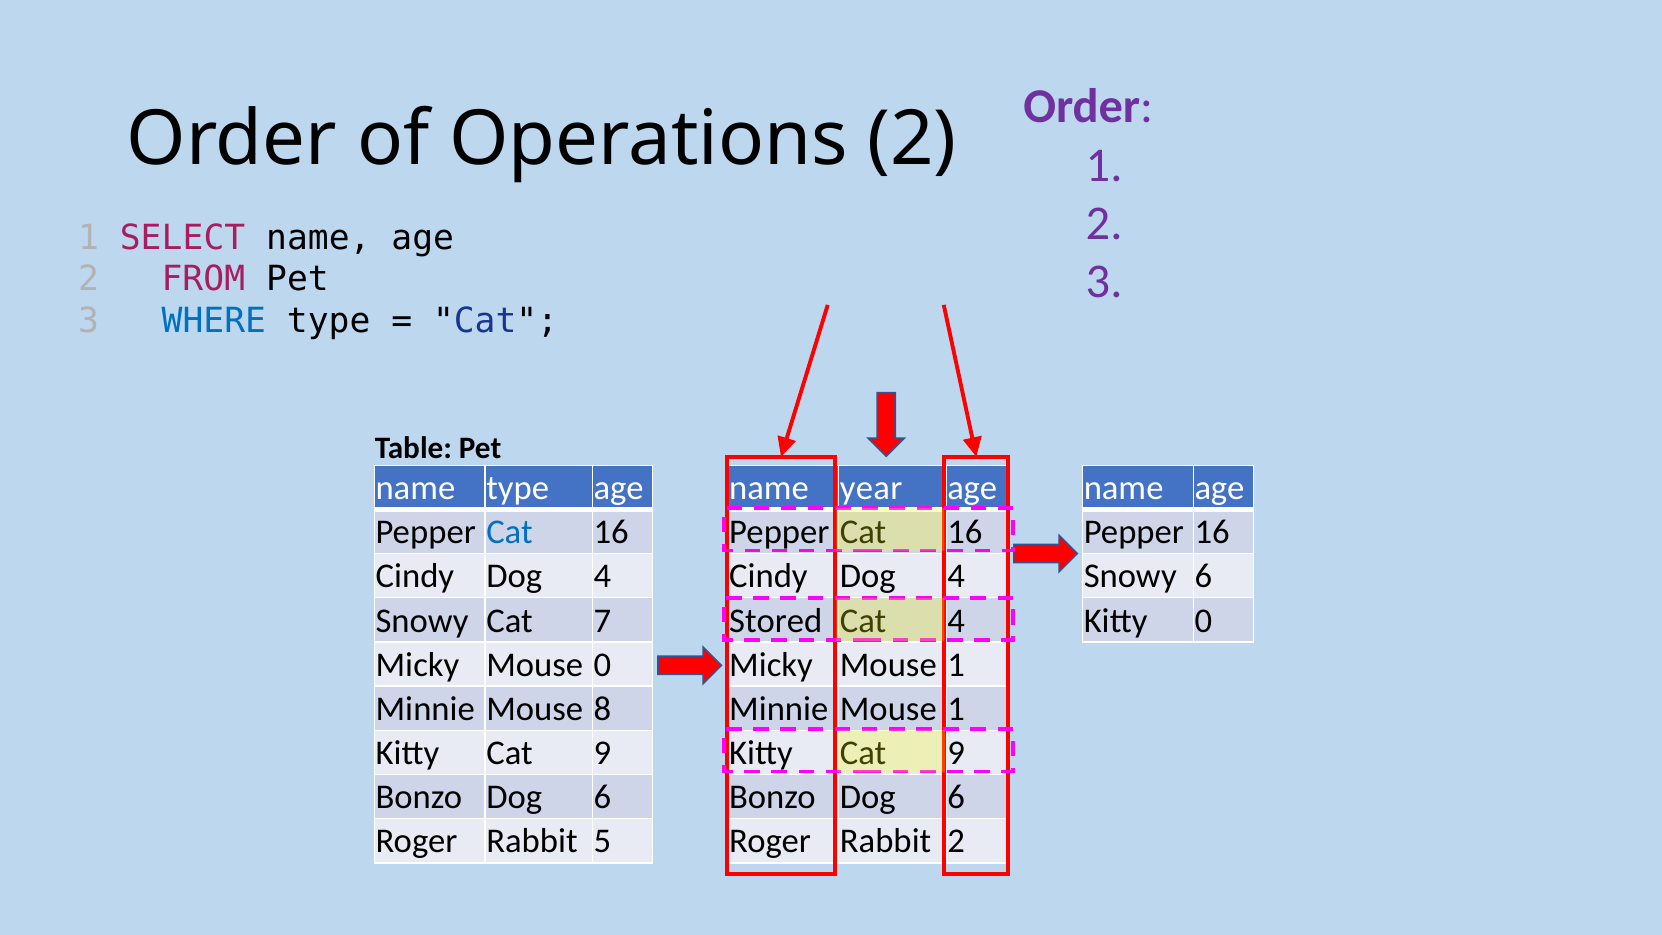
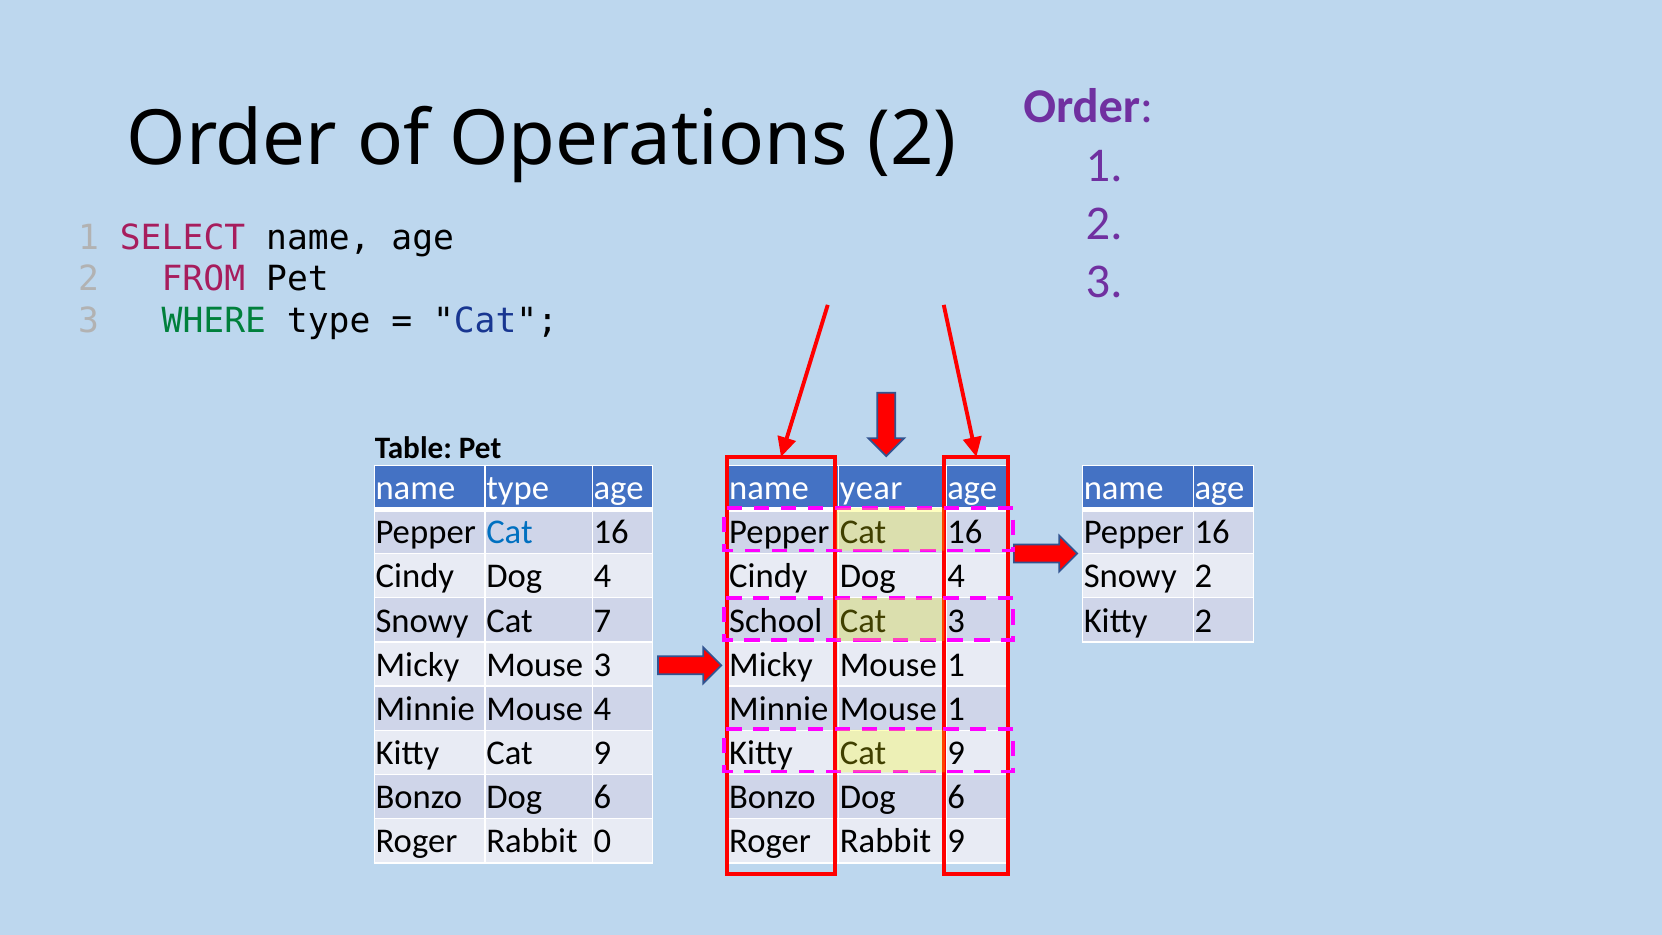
WHERE colour: blue -> green (214, 321)
Snowy 6: 6 -> 2 (1203, 576)
Stored: Stored -> School (776, 620)
4: 4 -> 3 (956, 620)
Kitty 0: 0 -> 2 (1203, 620)
Mouse 0: 0 -> 3 (602, 665)
Mouse 8: 8 -> 4 (602, 709)
5: 5 -> 0 (602, 841)
Rabbit 2: 2 -> 9 (956, 841)
